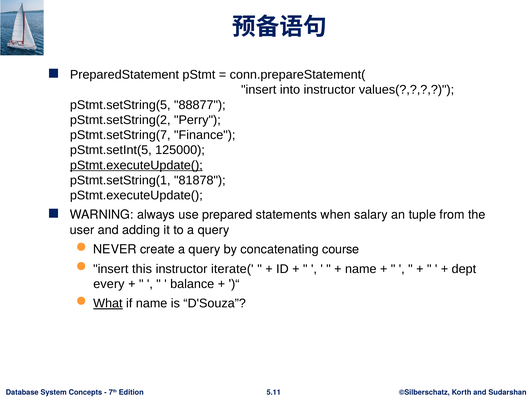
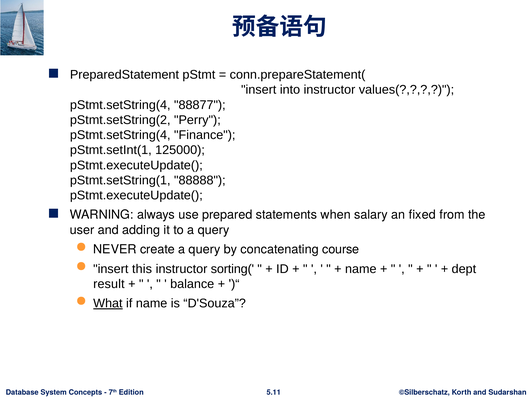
pStmt.setString(5: pStmt.setString(5 -> pStmt.setString(4 (120, 105)
pStmt.setString(7: pStmt.setString(7 -> pStmt.setString(4 (120, 135)
pStmt.setInt(5: pStmt.setInt(5 -> pStmt.setInt(1 (111, 150)
pStmt.executeUpdate( underline: present -> none (136, 165)
81878: 81878 -> 88888 (200, 180)
tuple: tuple -> fixed (422, 215)
iterate(: iterate( -> sorting( (232, 269)
every: every -> result (109, 284)
